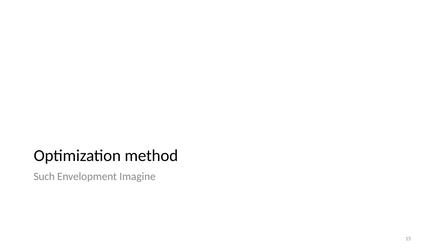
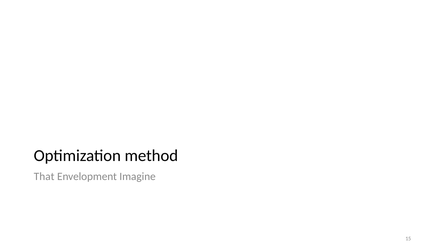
Such: Such -> That (44, 177)
